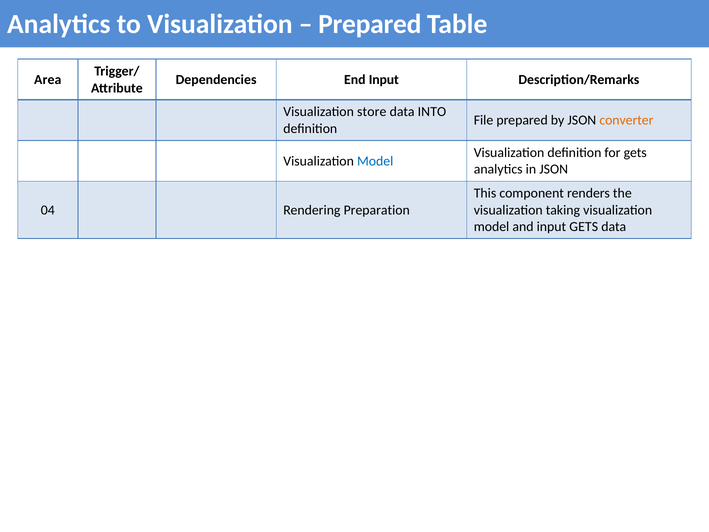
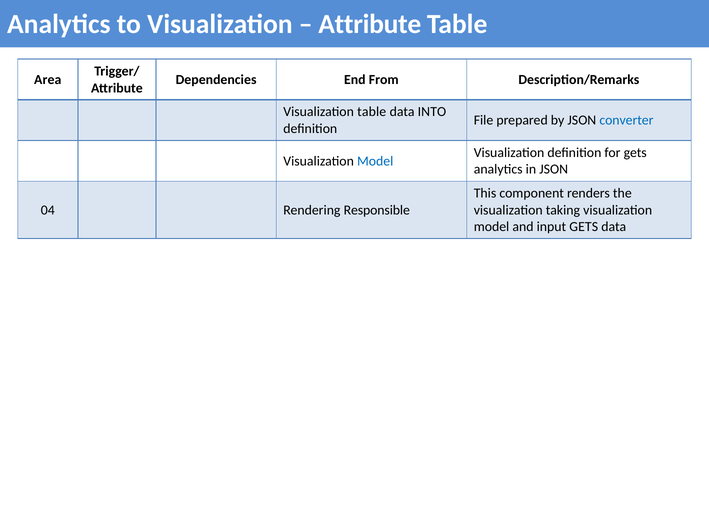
Prepared: Prepared -> Attribute (370, 24)
End Input: Input -> From (384, 80)
Visualization store: store -> table (372, 112)
converter colour: orange -> blue (626, 120)
Preparation: Preparation -> Responsible (377, 210)
